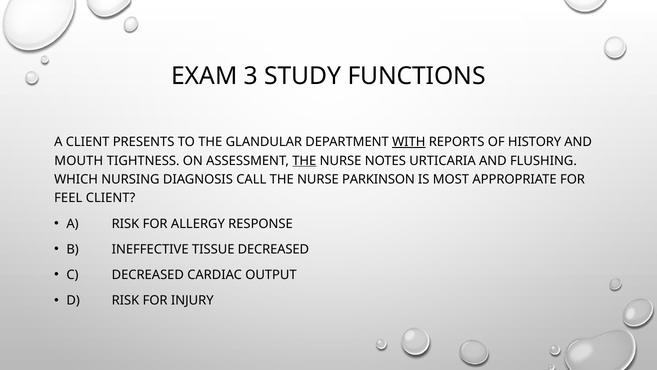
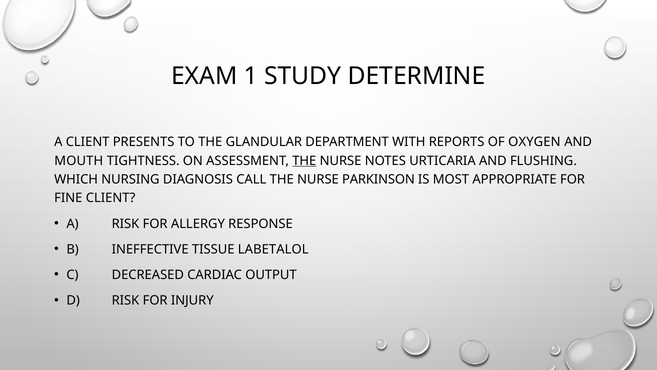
3: 3 -> 1 (251, 76)
FUNCTIONS: FUNCTIONS -> DETERMINE (417, 76)
WITH underline: present -> none (409, 142)
HISTORY: HISTORY -> OXYGEN (534, 142)
FEEL: FEEL -> FINE (68, 198)
TISSUE DECREASED: DECREASED -> LABETALOL (273, 249)
